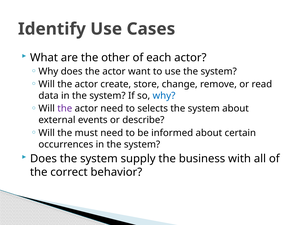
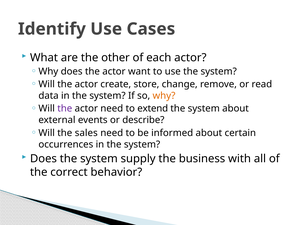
why colour: blue -> orange (164, 96)
selects: selects -> extend (153, 109)
must: must -> sales (86, 133)
